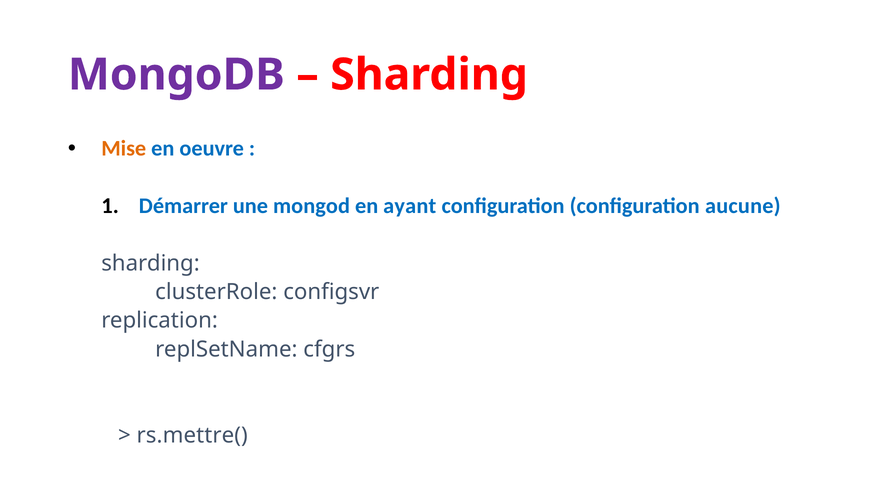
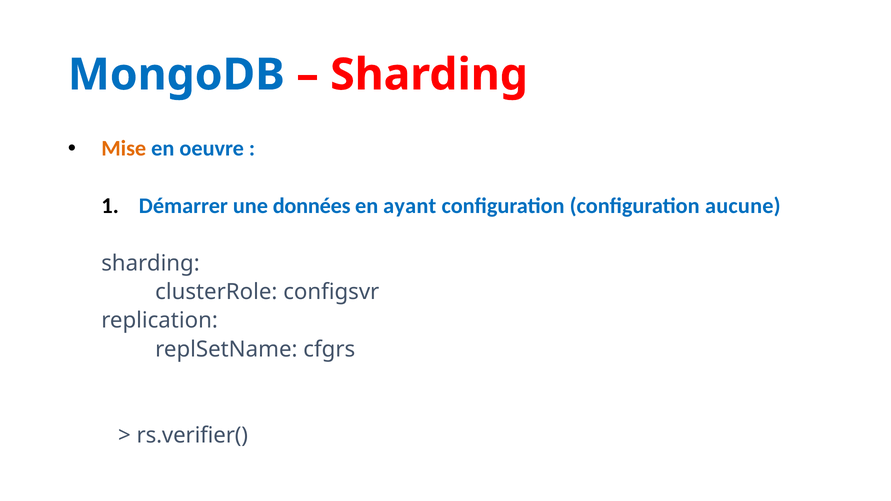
MongoDB colour: purple -> blue (176, 75)
mongod: mongod -> données (312, 206)
rs.mettre(: rs.mettre( -> rs.verifier( (192, 435)
